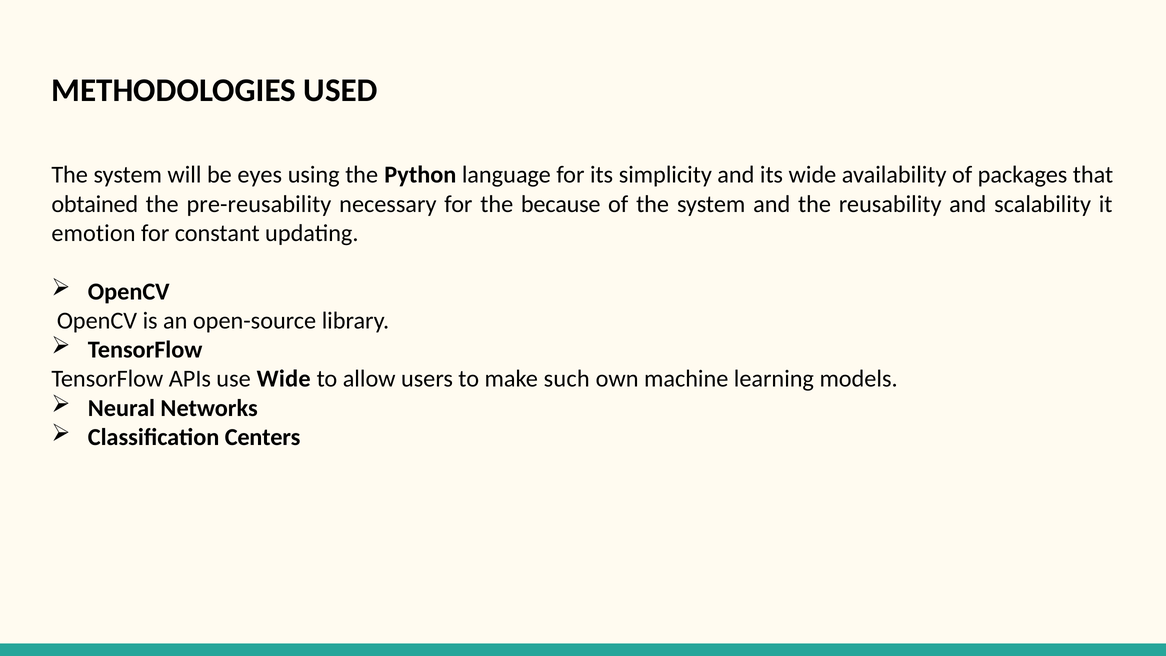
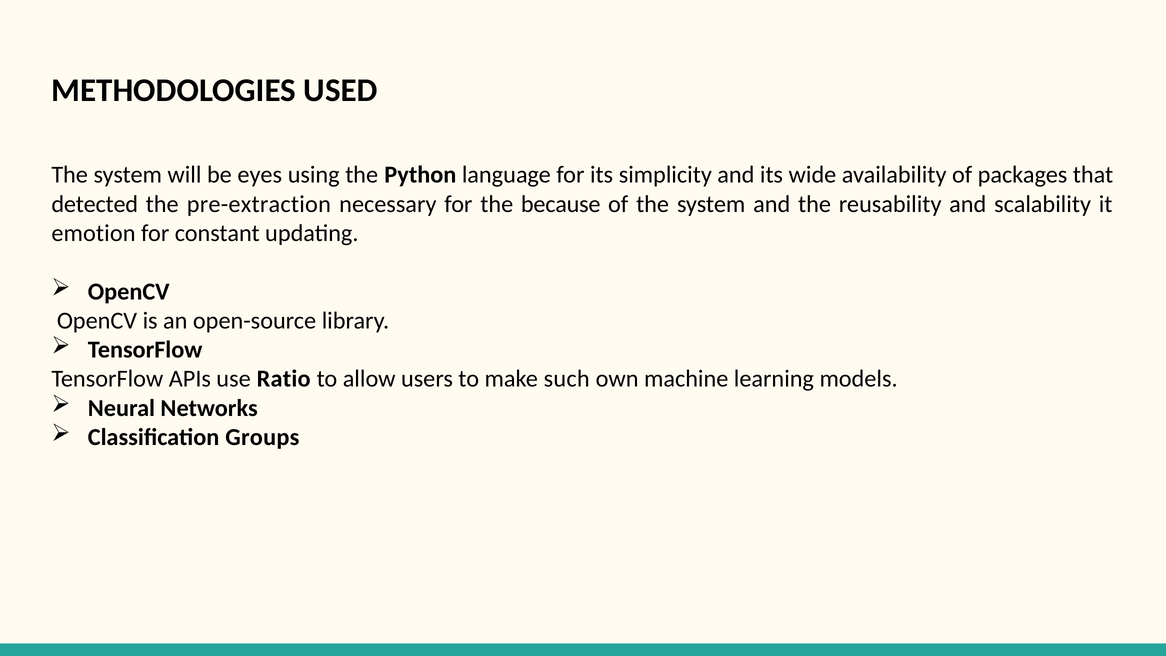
obtained: obtained -> detected (95, 204)
pre-reusability: pre-reusability -> pre-extraction (259, 204)
use Wide: Wide -> Ratio (284, 379)
Centers: Centers -> Groups (262, 437)
